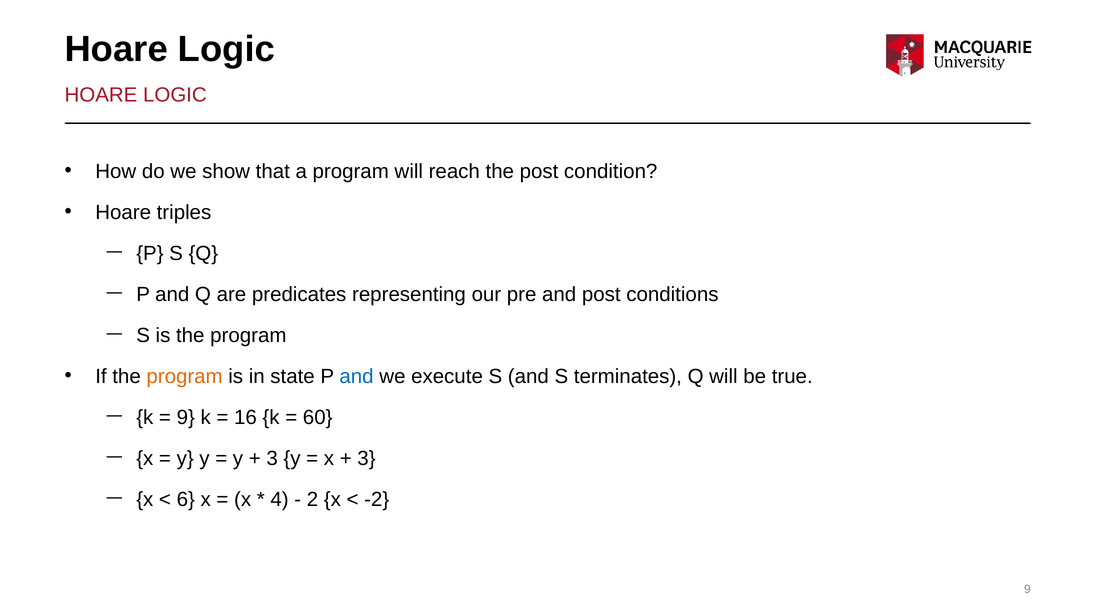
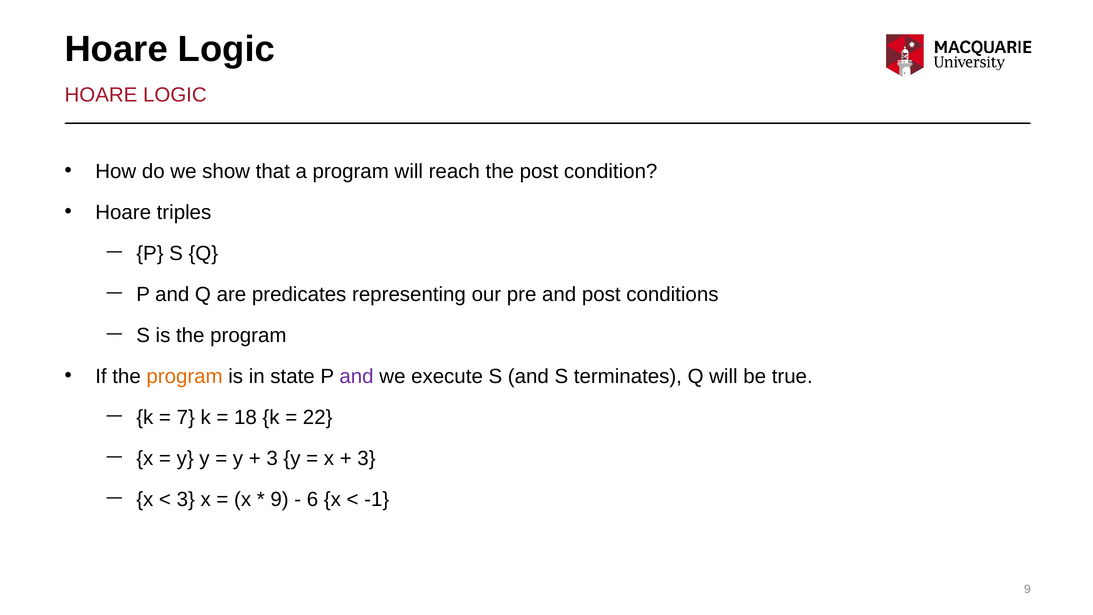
and colour: blue -> purple (356, 376)
9: 9 -> 7 (186, 417)
16: 16 -> 18 (245, 417)
60: 60 -> 22 (318, 417)
6: 6 -> 3 (186, 499)
4: 4 -> 9 (280, 499)
2: 2 -> 6 (312, 499)
-2: -2 -> -1 (377, 499)
